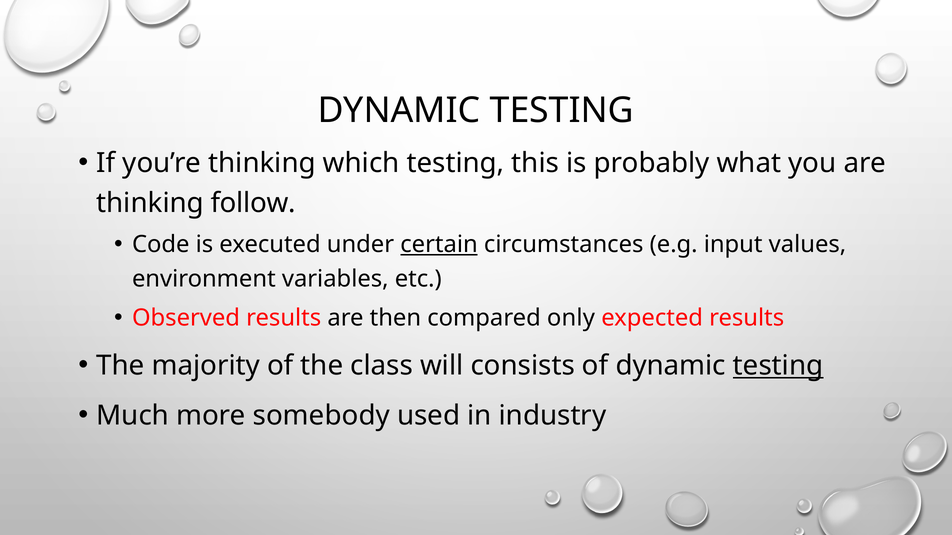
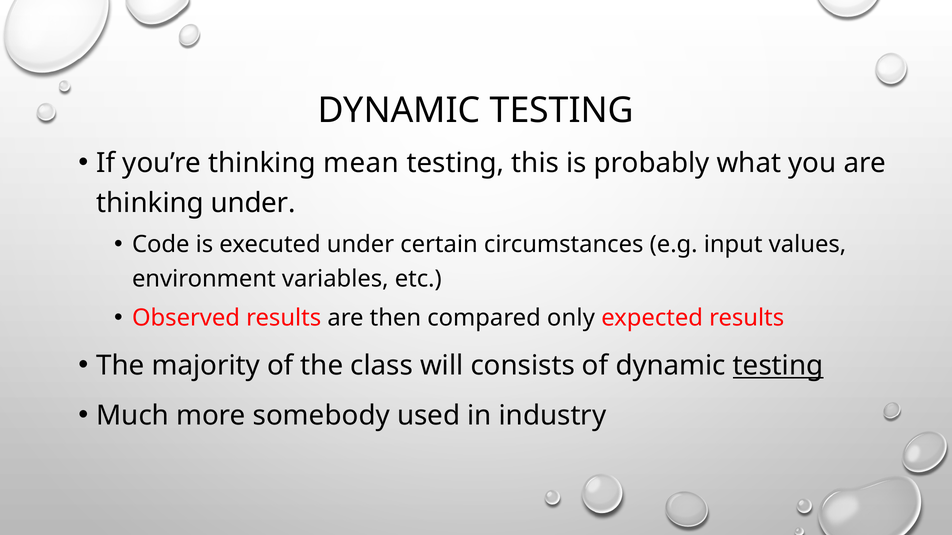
which: which -> mean (361, 163)
thinking follow: follow -> under (253, 203)
certain underline: present -> none (439, 245)
